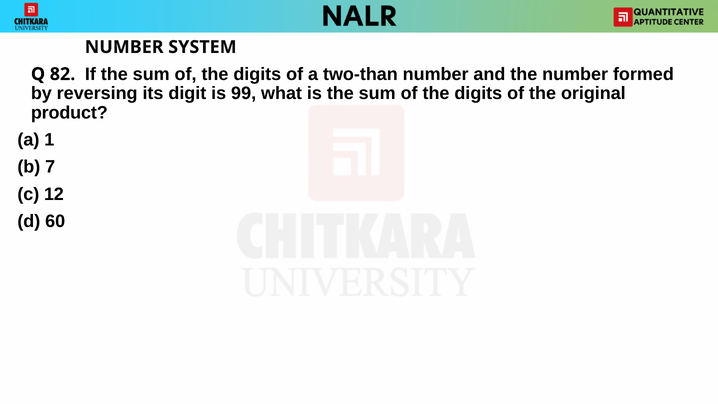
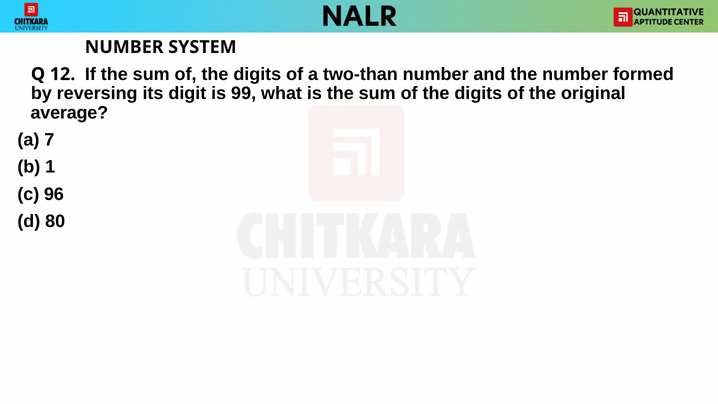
82: 82 -> 12 (63, 74)
product: product -> average (69, 113)
1: 1 -> 7 (49, 140)
7: 7 -> 1 (50, 167)
12: 12 -> 96 (54, 194)
60: 60 -> 80 (55, 221)
